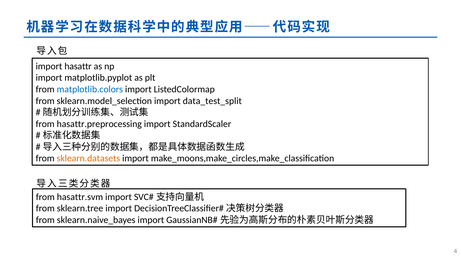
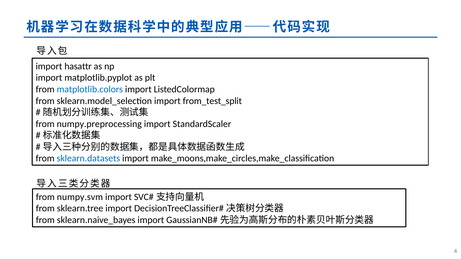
data_test_split: data_test_split -> from_test_split (212, 101)
hasattr.preprocessing: hasattr.preprocessing -> numpy.preprocessing (99, 124)
sklearn.datasets colour: orange -> blue (88, 159)
hasattr.svm: hasattr.svm -> numpy.svm (80, 197)
